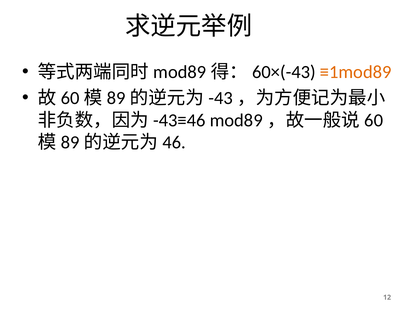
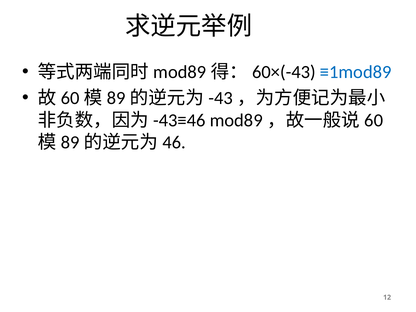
≡1mod89 colour: orange -> blue (356, 72)
